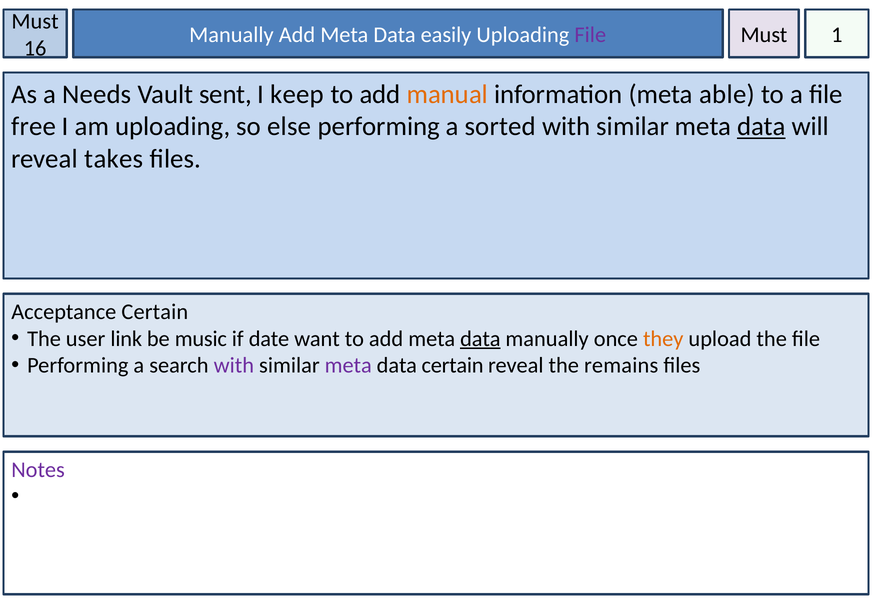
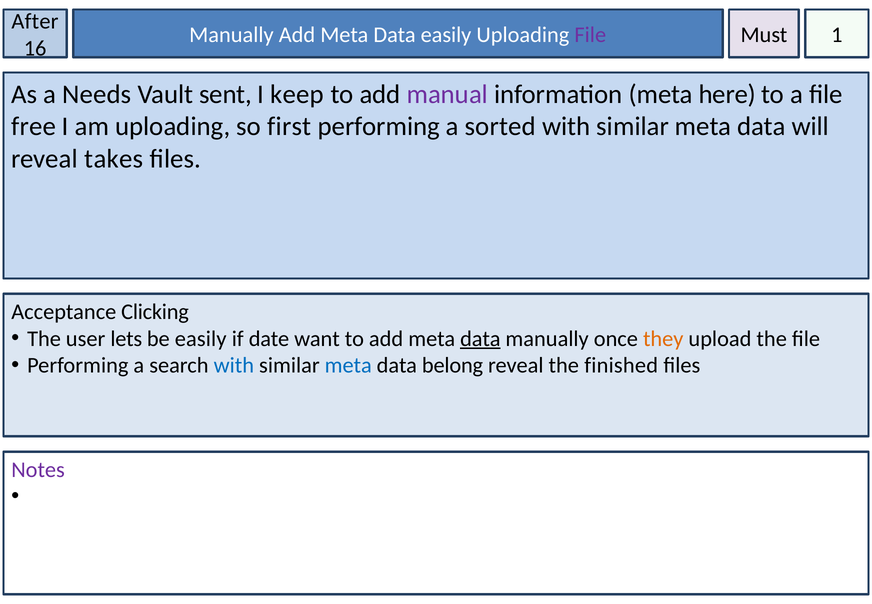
Must: Must -> After (35, 22)
manual colour: orange -> purple (447, 94)
able: able -> here (727, 94)
else: else -> first (289, 127)
data underline: present -> none (761, 127)
Acceptance Certain: Certain -> Clicking (155, 312)
link: link -> lets (126, 339)
be music: music -> easily (201, 339)
with colour: purple -> blue (234, 365)
meta colour: purple -> blue (348, 365)
data certain: certain -> belong (453, 365)
remains: remains -> finished (621, 365)
